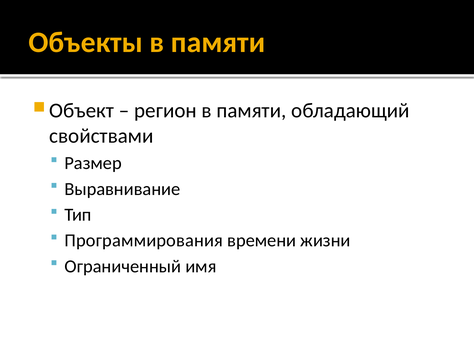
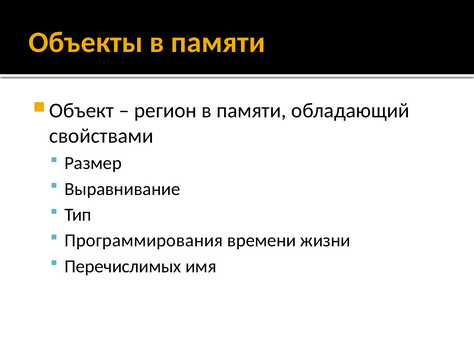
Ограниченный: Ограниченный -> Перечислимых (123, 267)
